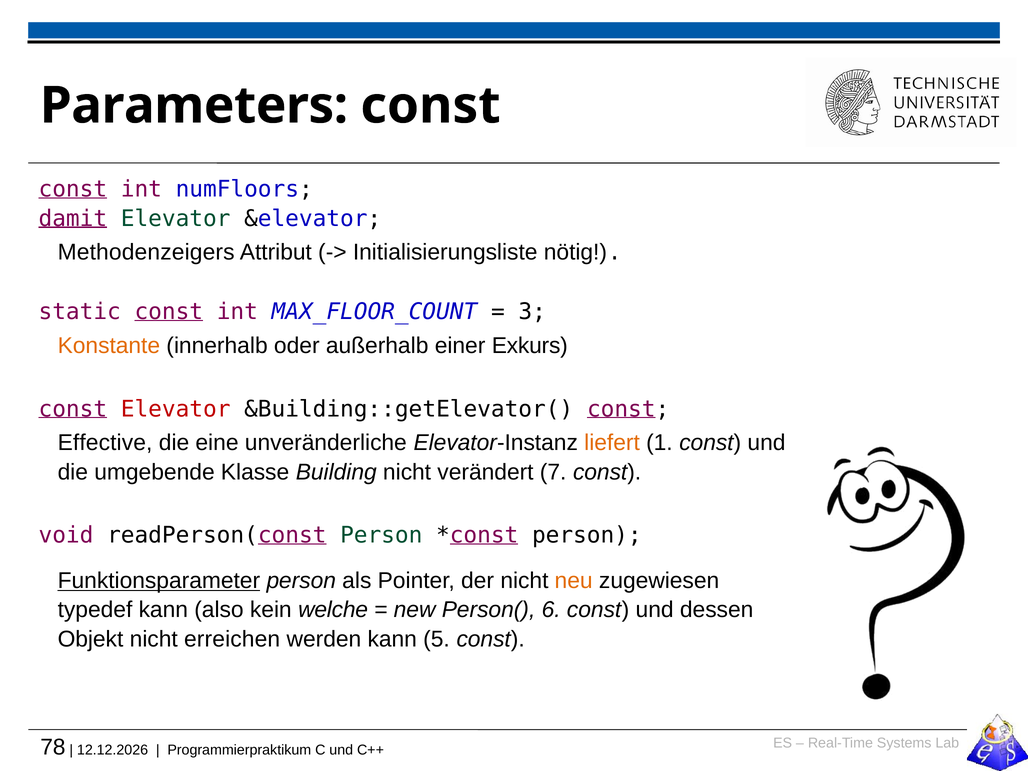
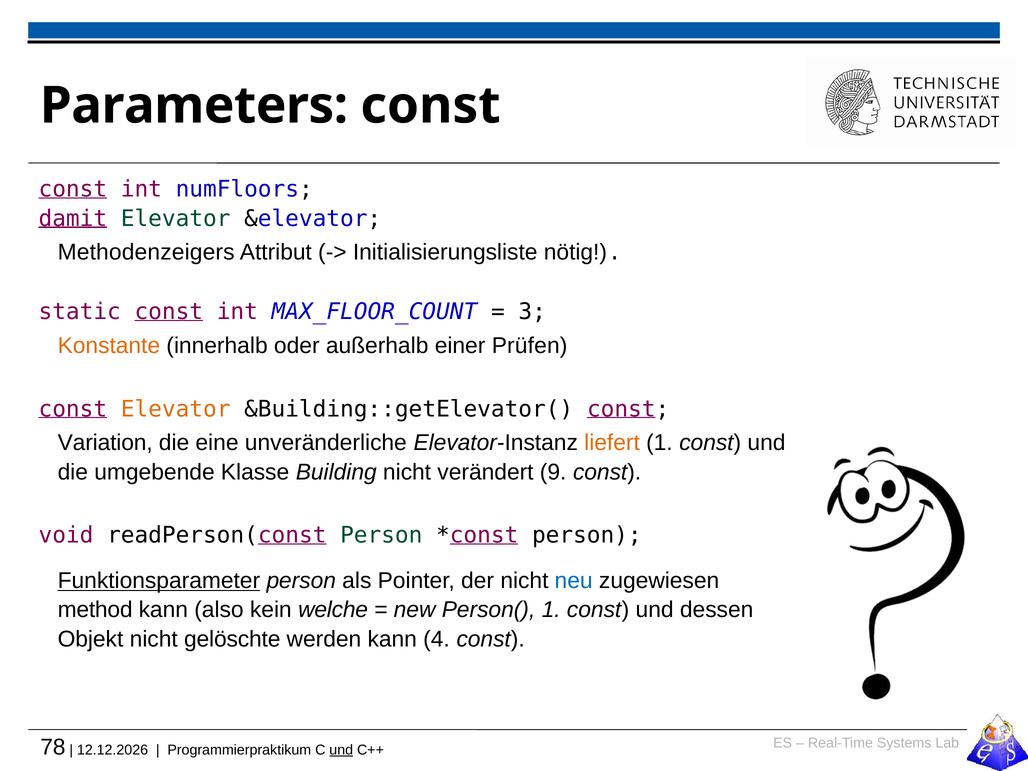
Exkurs: Exkurs -> Prüfen (530, 346)
Elevator colour: red -> orange (176, 409)
Effective: Effective -> Variation (105, 443)
7: 7 -> 9 (553, 472)
neu colour: orange -> blue (574, 581)
typedef: typedef -> method (95, 610)
Person( 6: 6 -> 1 (551, 610)
erreichen: erreichen -> gelöschte (232, 639)
5: 5 -> 4 (436, 639)
und underline: none -> present (341, 750)
